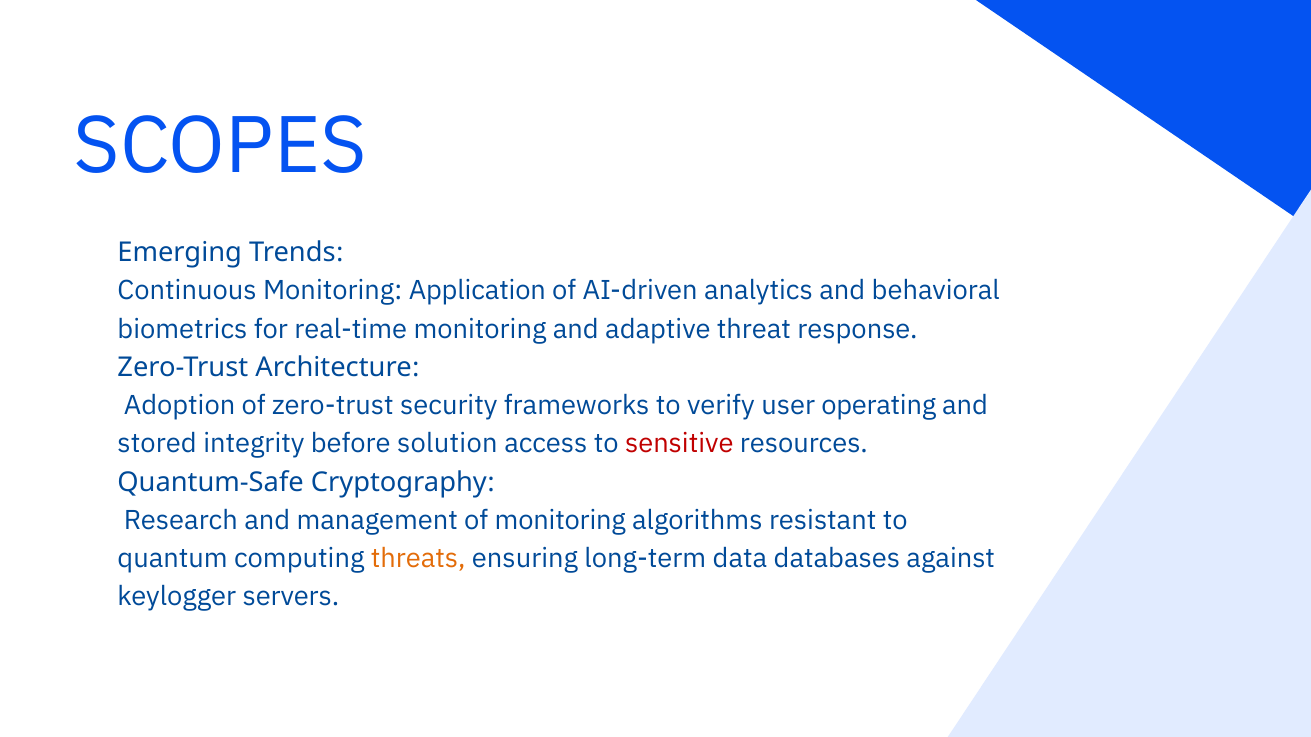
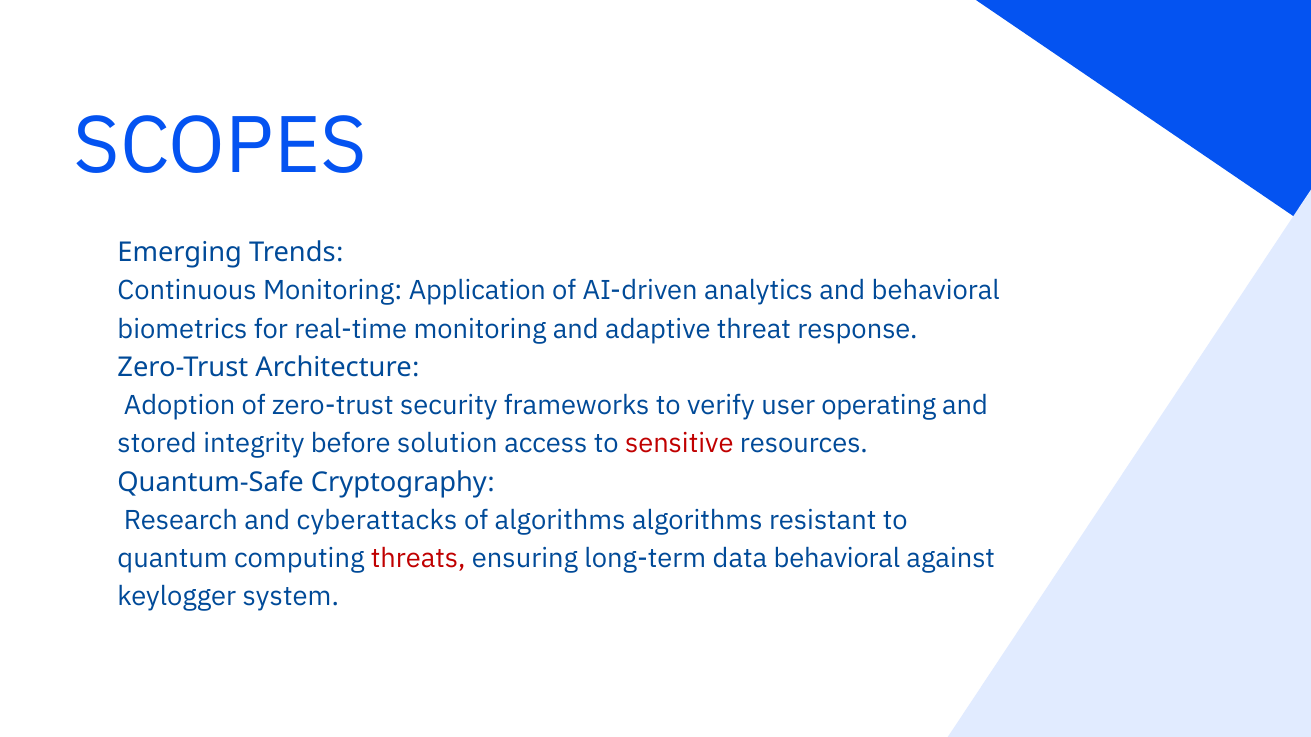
management: management -> cyberattacks (377, 521)
of monitoring: monitoring -> algorithms (560, 521)
threats colour: orange -> red (418, 559)
data databases: databases -> behavioral (837, 559)
servers: servers -> system (291, 597)
